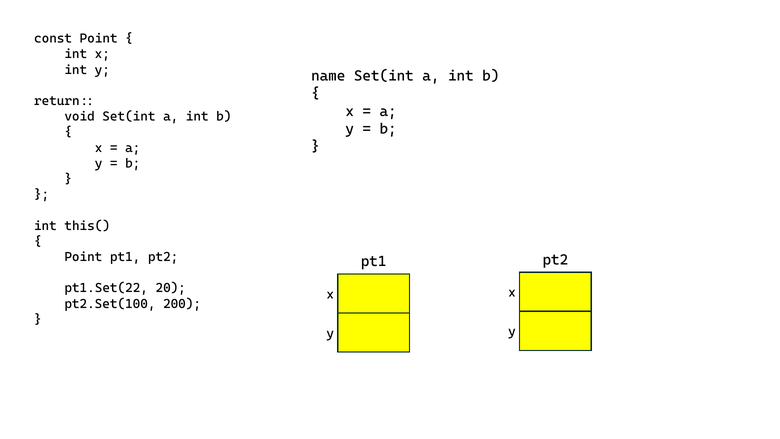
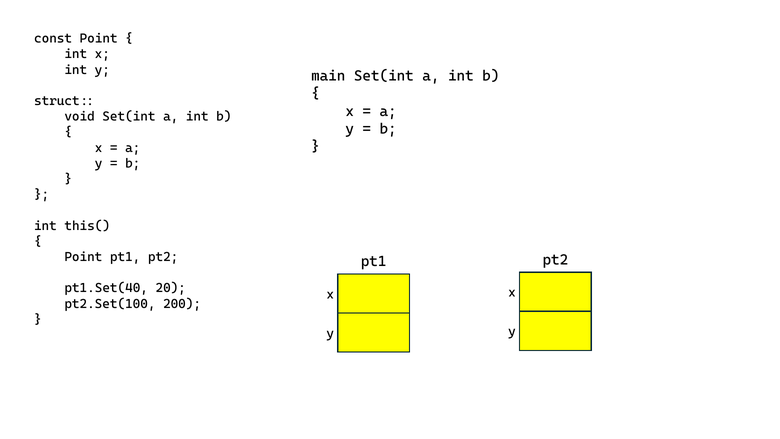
name: name -> main (328, 76)
return: return -> struct (61, 101)
pt1.Set(22: pt1.Set(22 -> pt1.Set(40 (106, 288)
